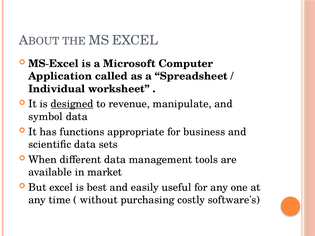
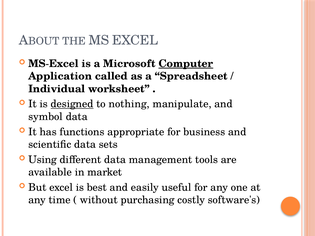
Computer underline: none -> present (186, 64)
revenue: revenue -> nothing (129, 104)
When: When -> Using (43, 160)
